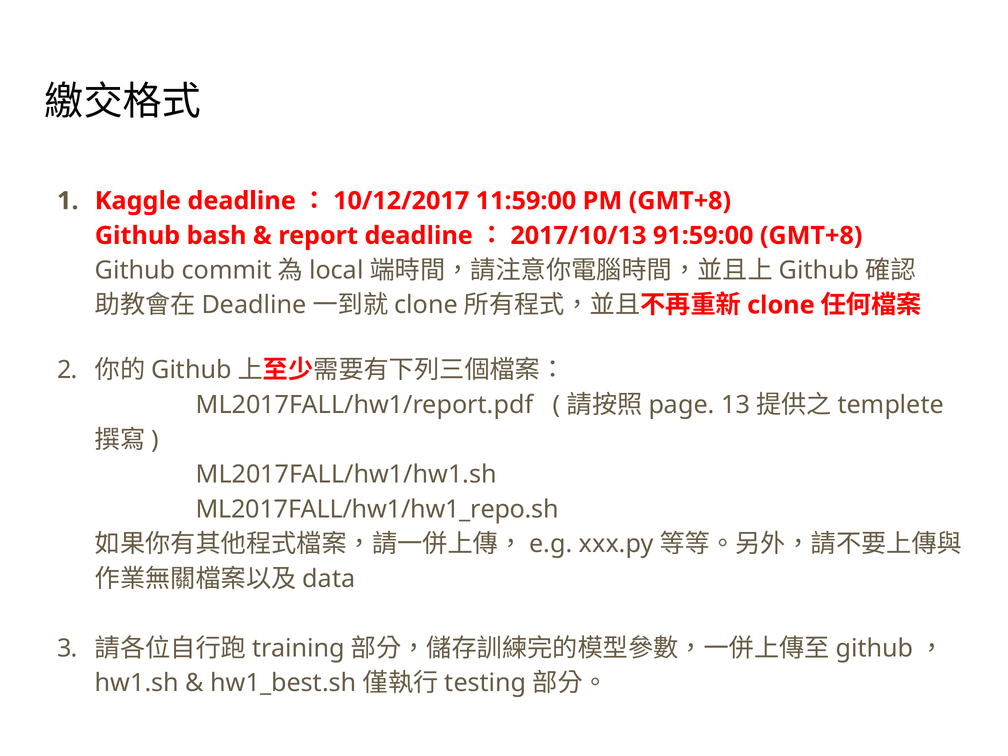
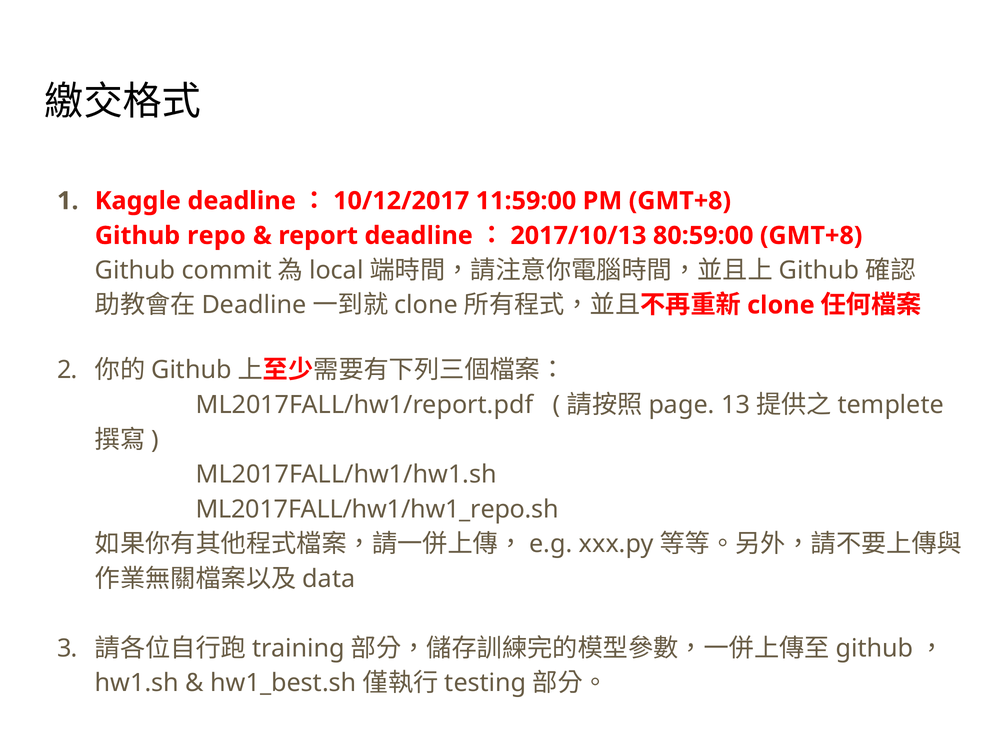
bash: bash -> repo (216, 236)
91:59:00: 91:59:00 -> 80:59:00 (703, 236)
